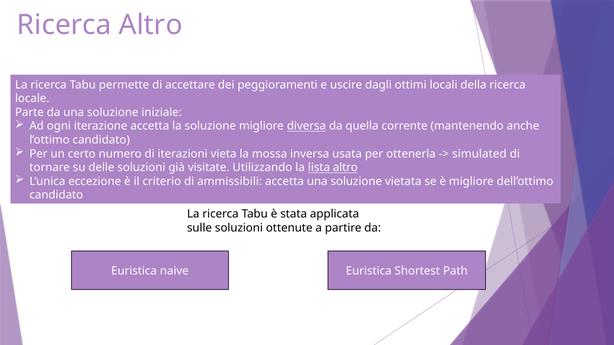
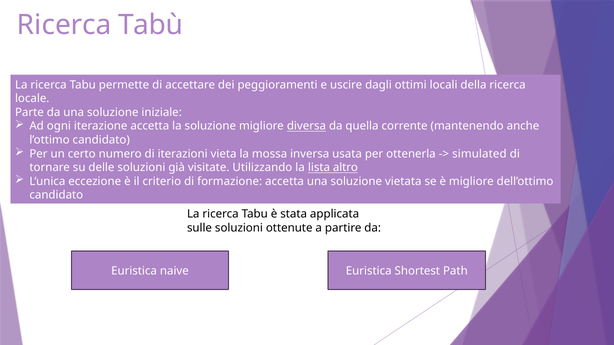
Ricerca Altro: Altro -> Tabù (151, 25)
ammissibili: ammissibili -> formazione (230, 182)
